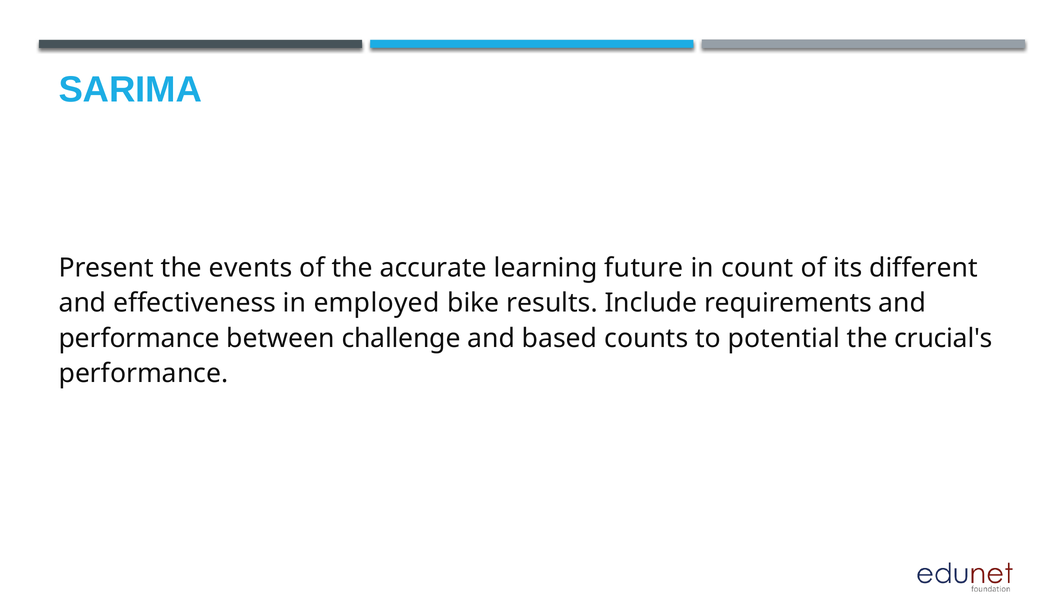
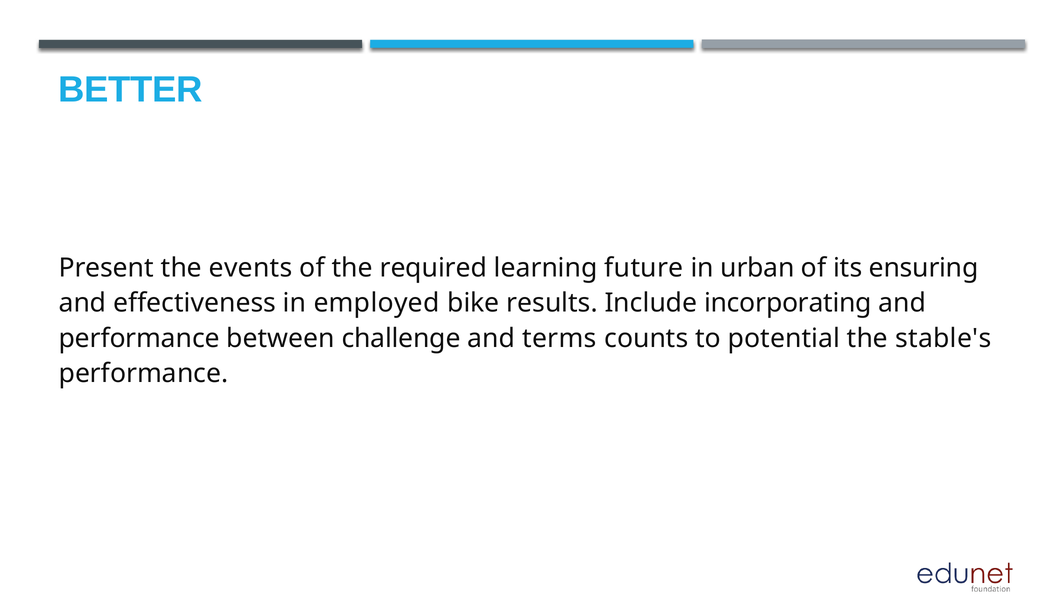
SARIMA: SARIMA -> BETTER (131, 90)
accurate: accurate -> required (433, 268)
count: count -> urban (758, 268)
different: different -> ensuring (924, 268)
requirements: requirements -> incorporating (788, 303)
based: based -> terms (559, 339)
crucial's: crucial's -> stable's (943, 339)
